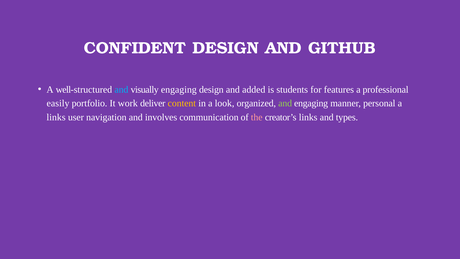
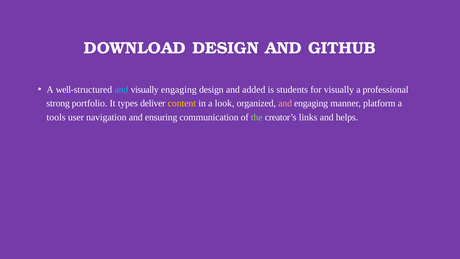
CONFIDENT: CONFIDENT -> DOWNLOAD (135, 48)
for features: features -> visually (339, 90)
easily: easily -> strong (58, 103)
work: work -> types (128, 103)
and colour: light green -> pink (285, 103)
personal: personal -> platform (379, 103)
links: links -> tools (56, 117)
involves: involves -> ensuring (161, 117)
the colour: pink -> light green (257, 117)
types: types -> helps (347, 117)
